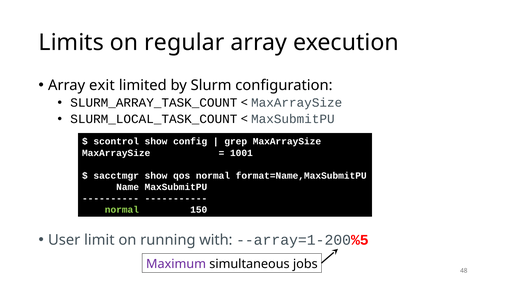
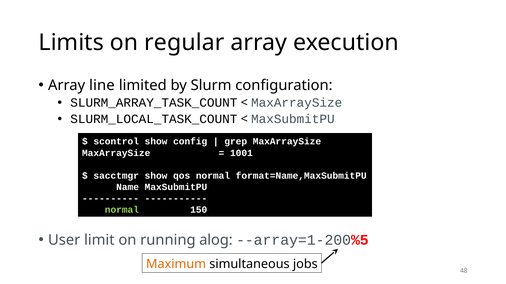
exit: exit -> line (102, 86)
with: with -> alog (216, 240)
Maximum colour: purple -> orange (176, 265)
